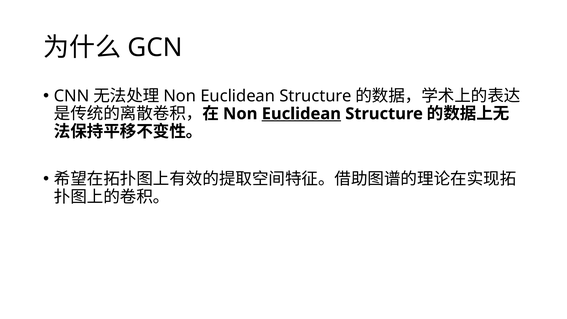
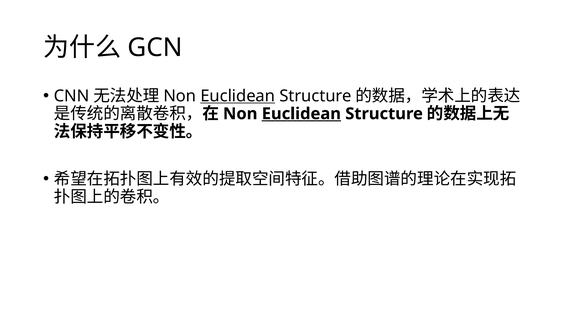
Euclidean underline: none -> present (238, 96)
